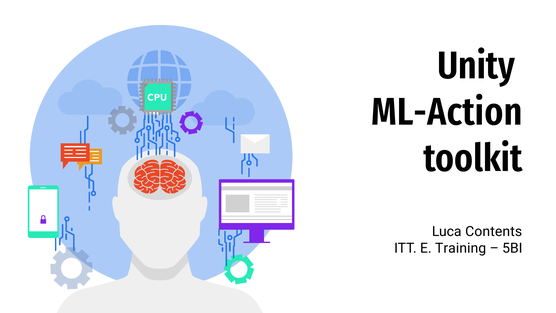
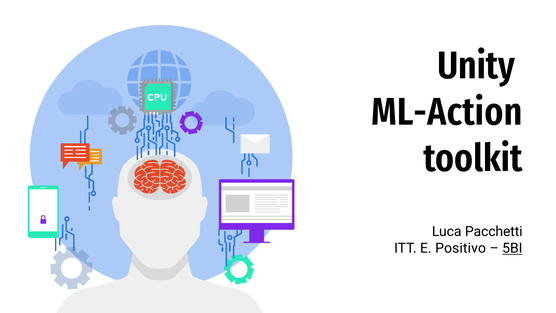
Contents: Contents -> Pacchetti (494, 232)
Training: Training -> Positivo (461, 248)
5BI underline: none -> present (512, 248)
